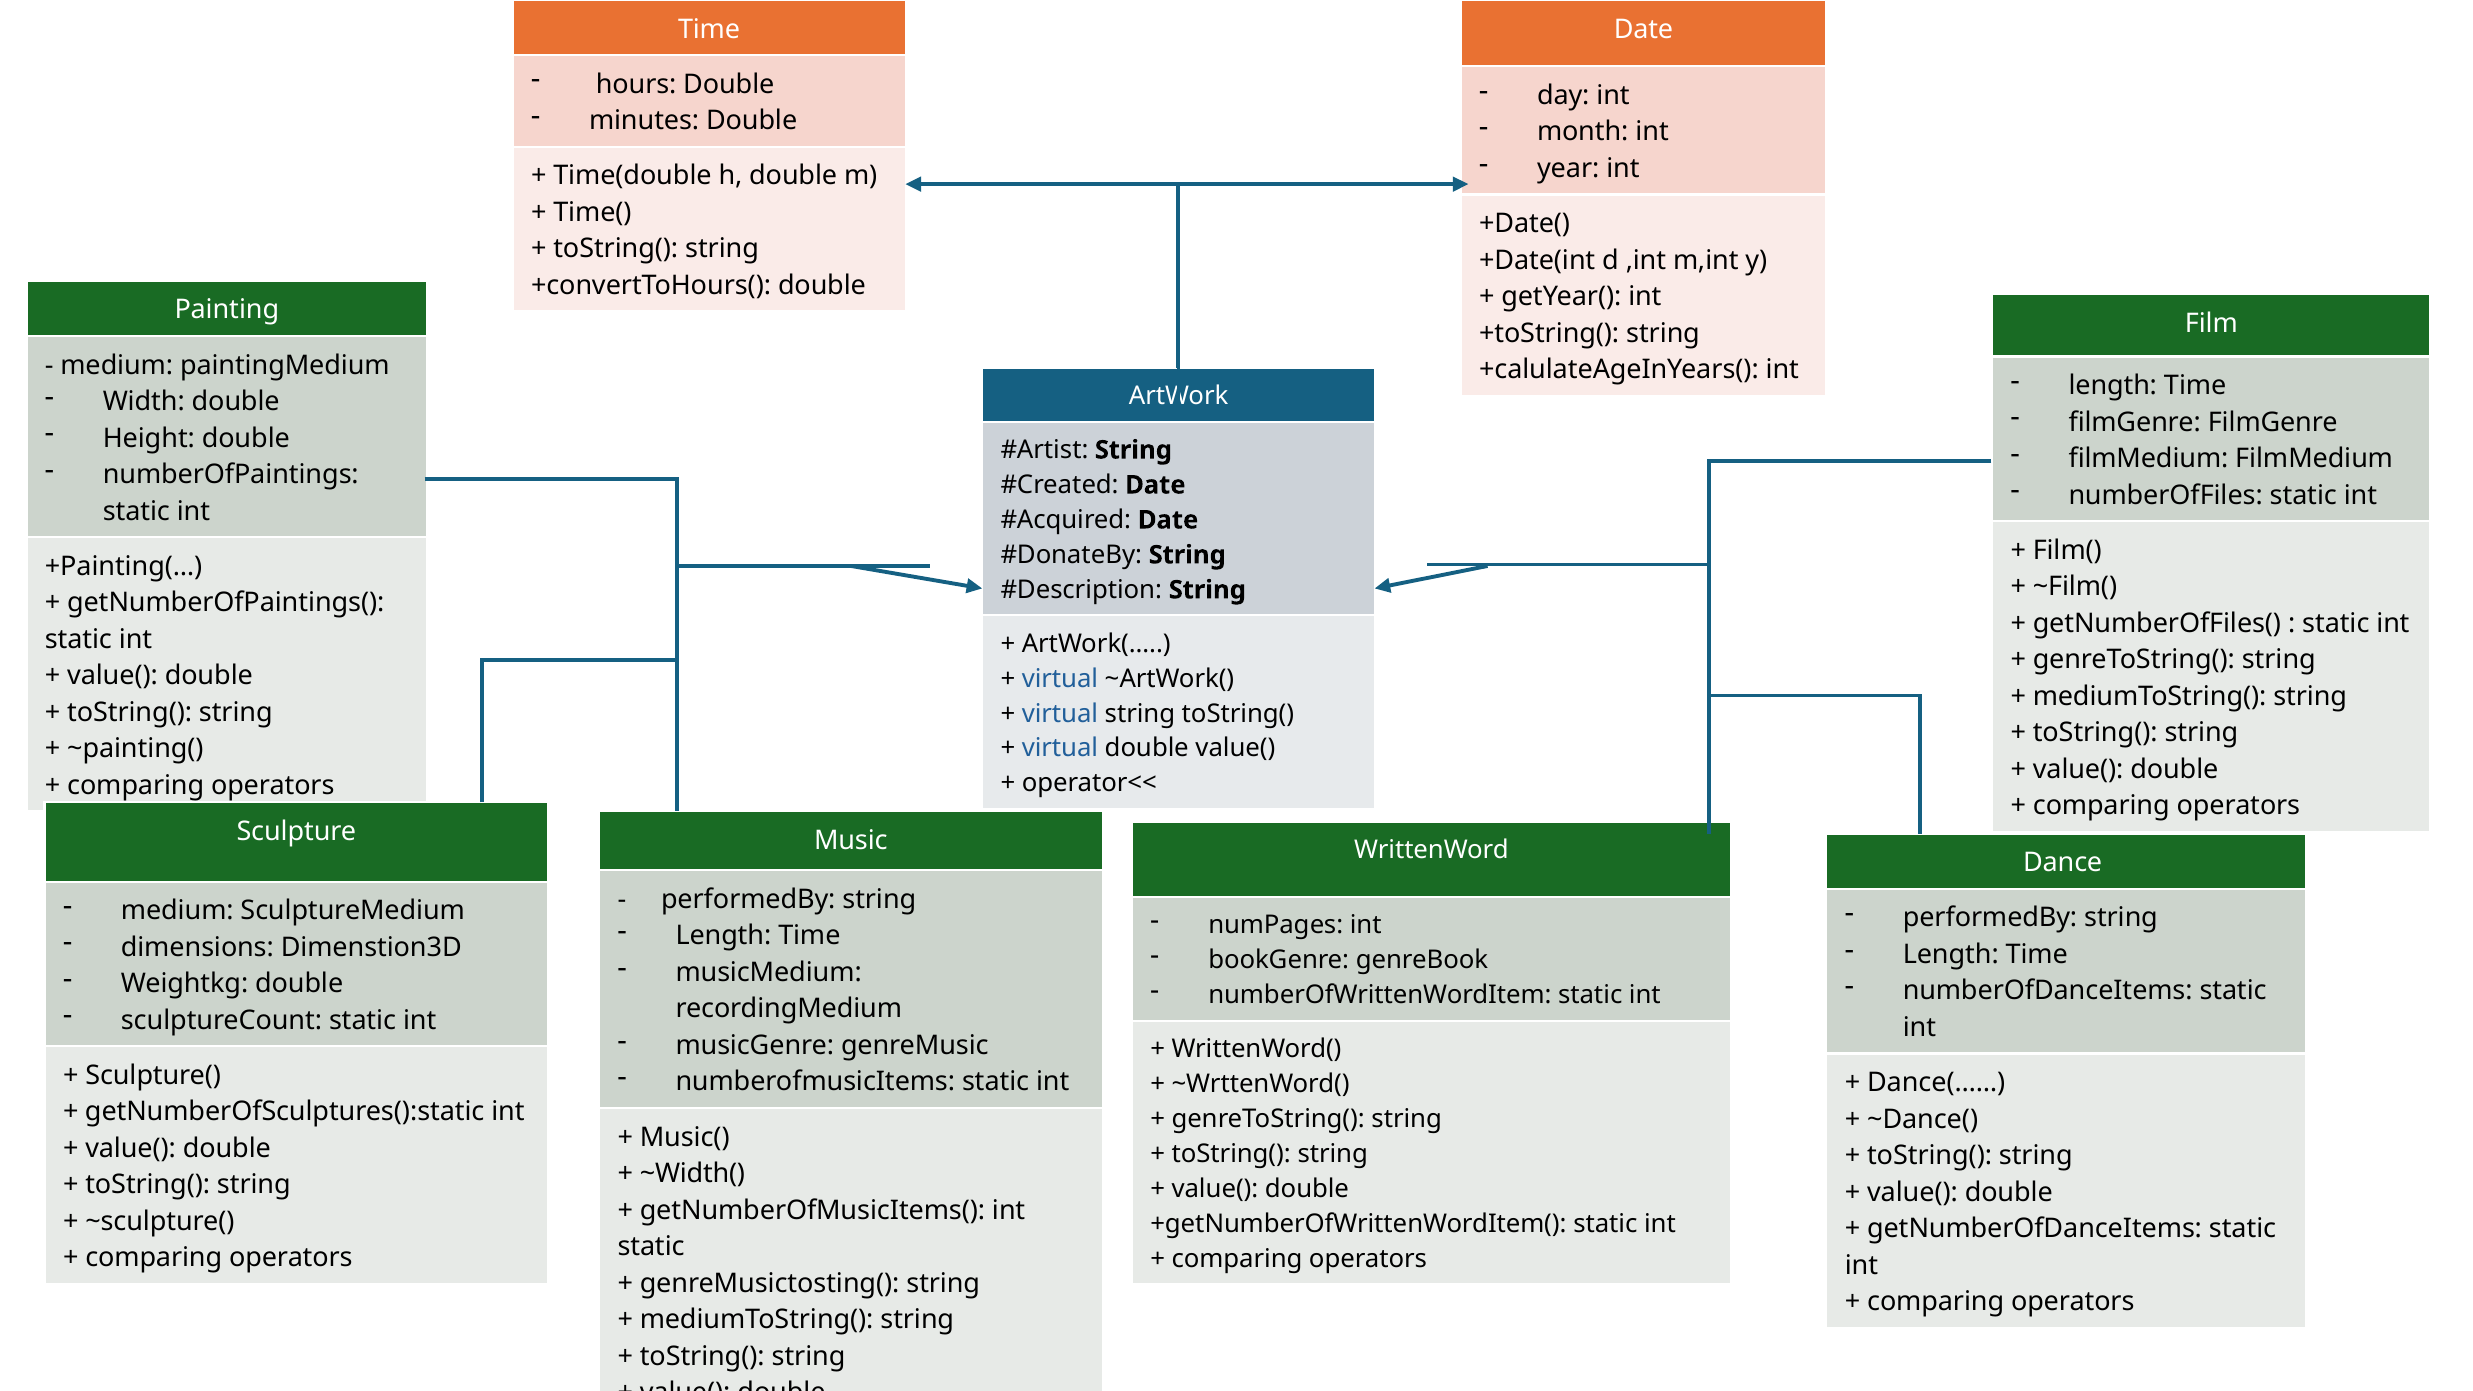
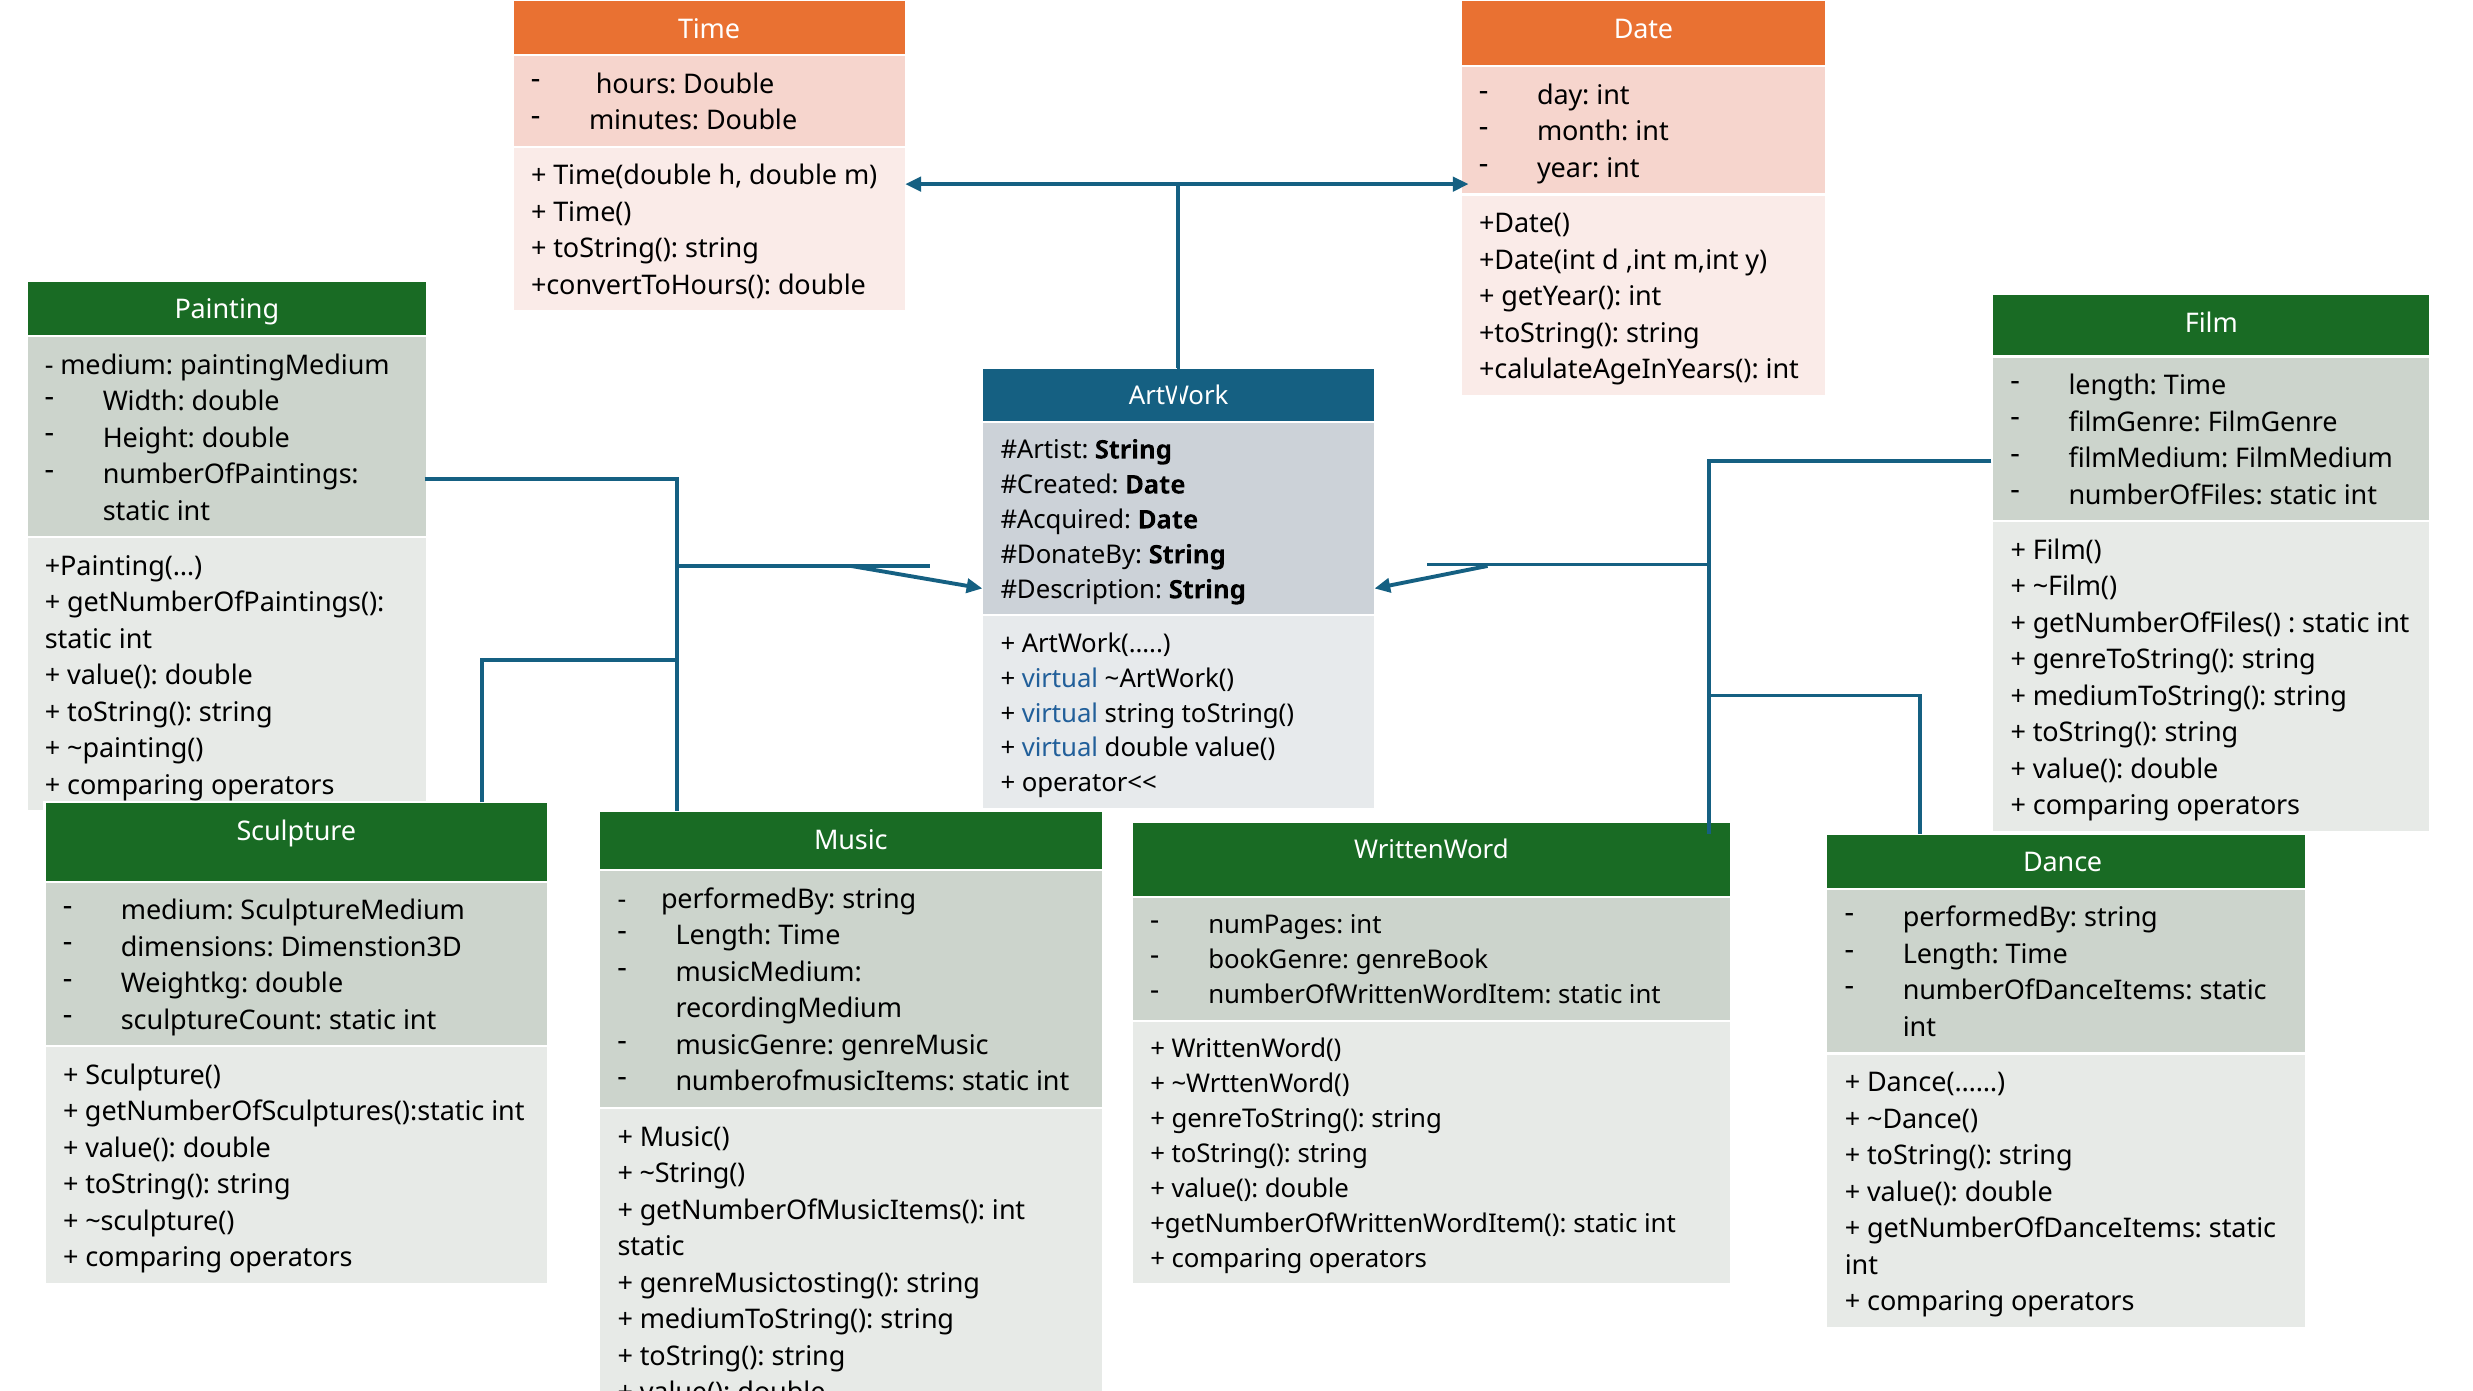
~Width(: ~Width( -> ~String( (692, 1174)
